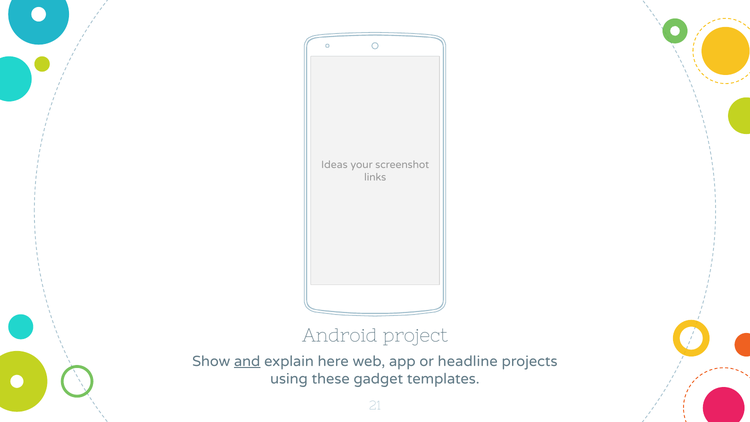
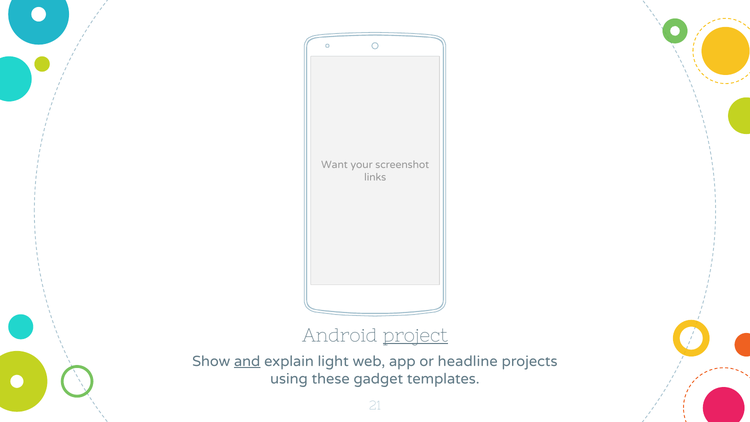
Ideas: Ideas -> Want (334, 165)
project underline: none -> present (415, 335)
here: here -> light (333, 361)
